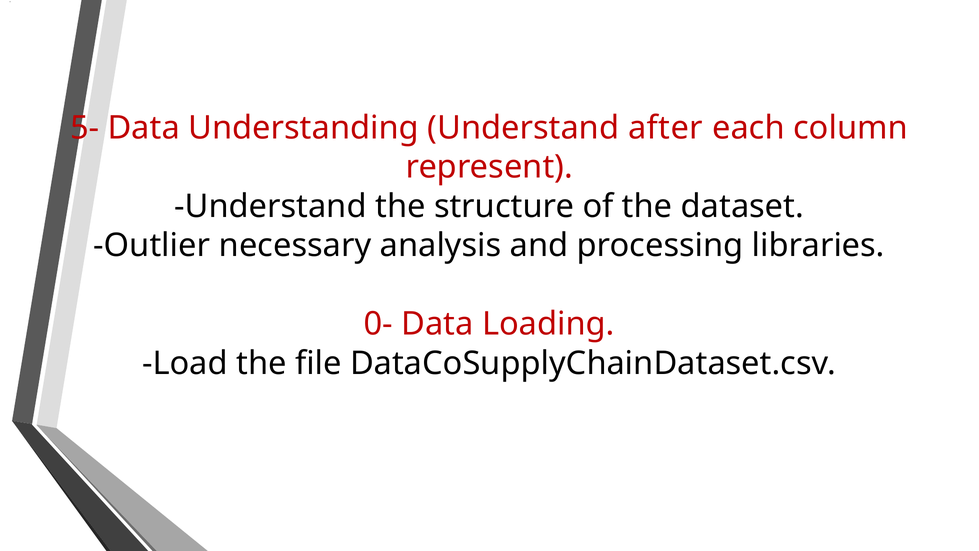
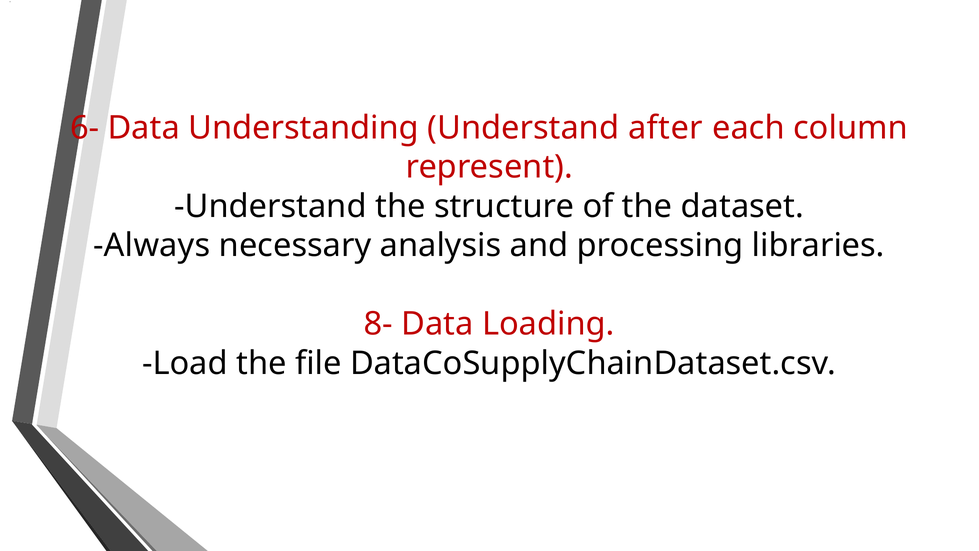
5-: 5- -> 6- (85, 128)
Outlier: Outlier -> Always (152, 245)
0-: 0- -> 8- (378, 324)
